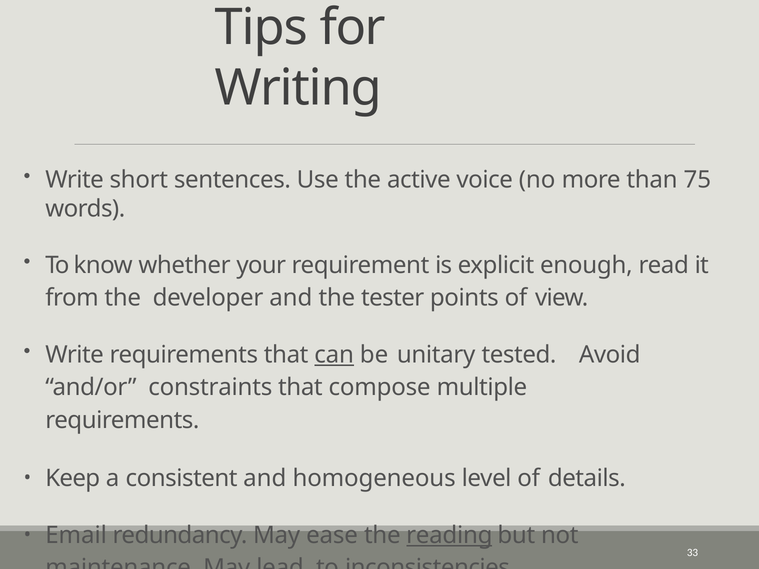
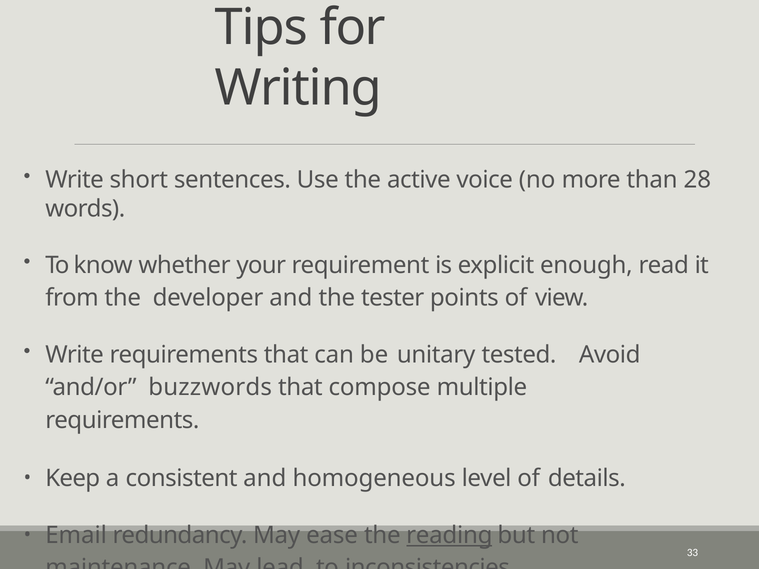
75: 75 -> 28 (697, 180)
can underline: present -> none (334, 355)
constraints: constraints -> buzzwords (210, 388)
